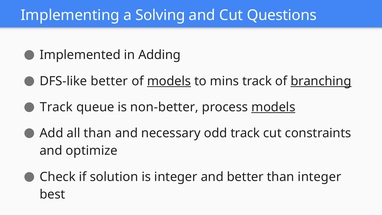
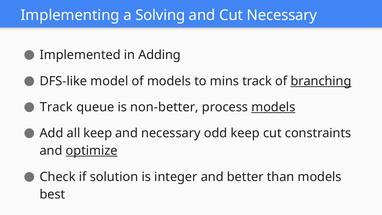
Cut Questions: Questions -> Necessary (282, 15)
DFS-like better: better -> model (109, 81)
models underline: present -> none (169, 81)
all than: than -> keep (98, 133)
odd track: track -> keep (245, 133)
optimize underline: none -> present (92, 151)
than integer: integer -> models (320, 177)
